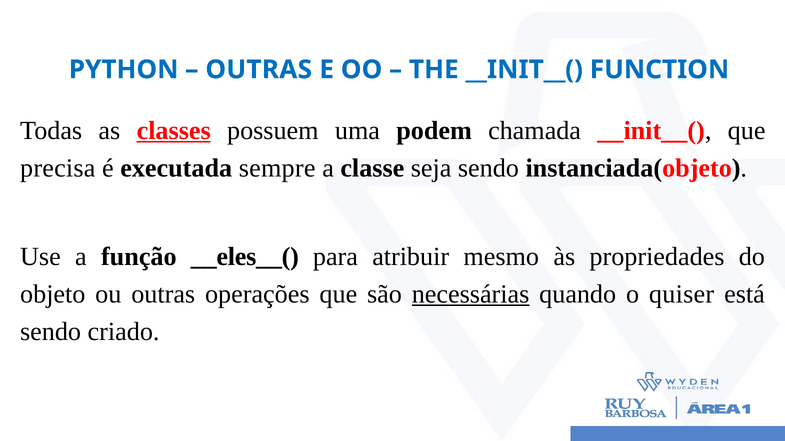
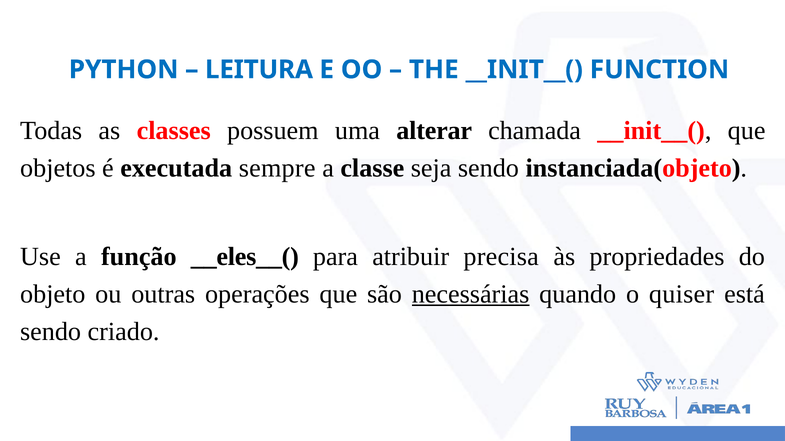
OUTRAS: OUTRAS -> LEITURA (259, 70)
classes underline: present -> none (174, 131)
podem: podem -> alterar (434, 131)
precisa: precisa -> objetos (58, 168)
mesmo: mesmo -> precisa (501, 257)
